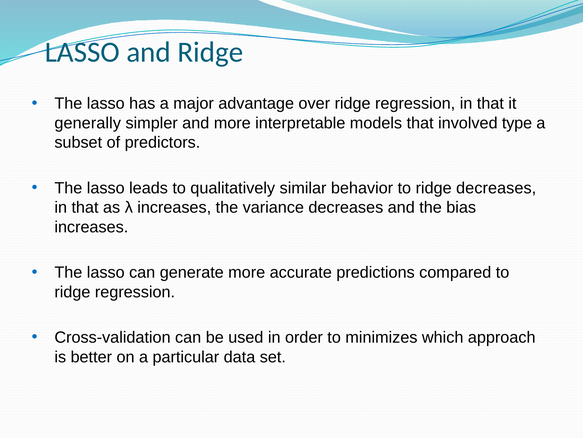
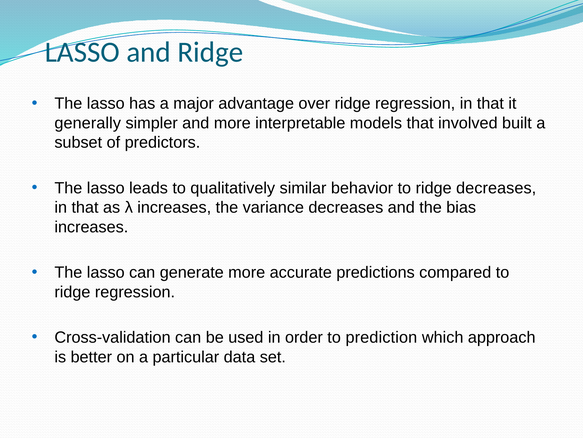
type: type -> built (517, 123)
minimizes: minimizes -> prediction (381, 337)
